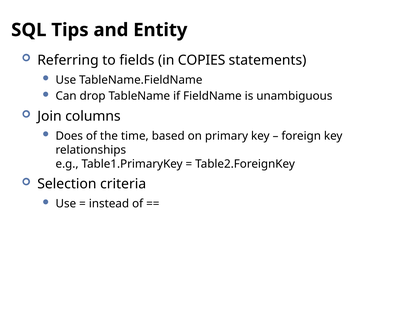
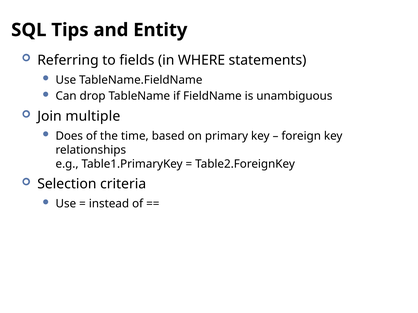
COPIES: COPIES -> WHERE (202, 60)
columns: columns -> multiple (93, 116)
